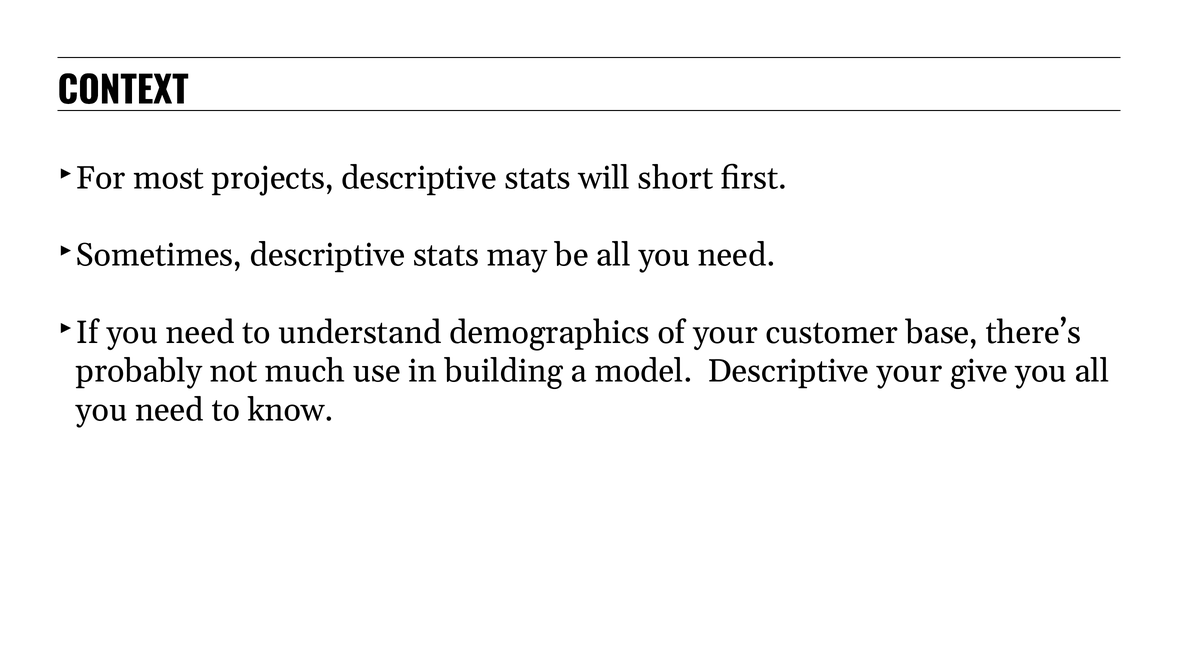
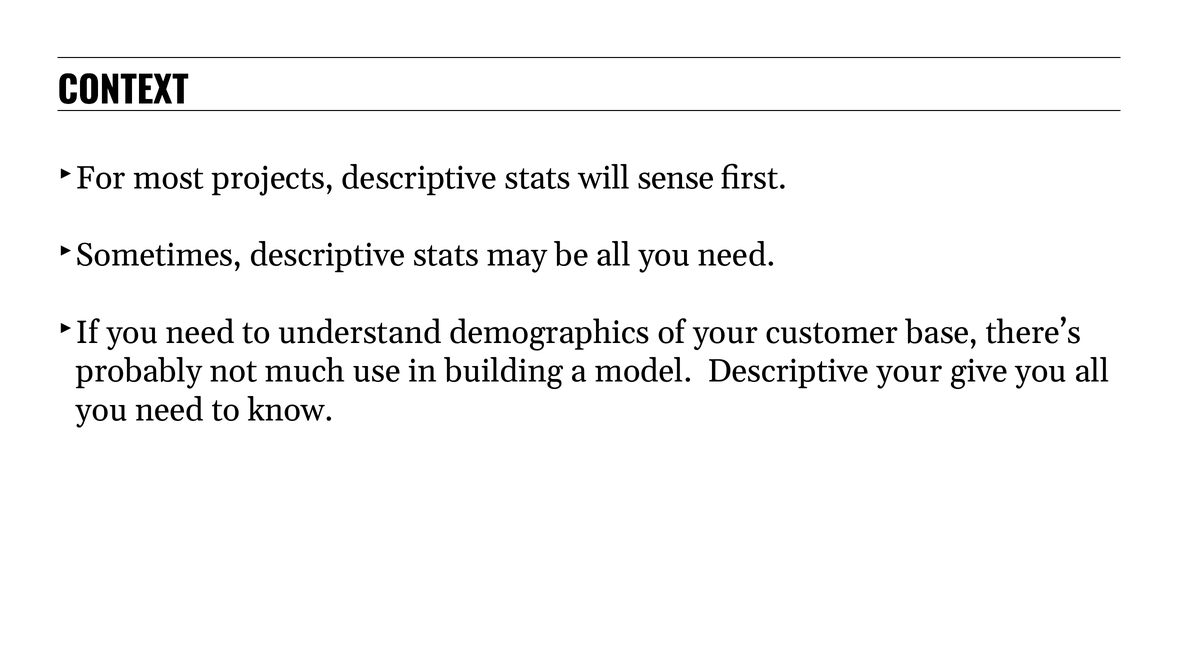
short: short -> sense (676, 178)
